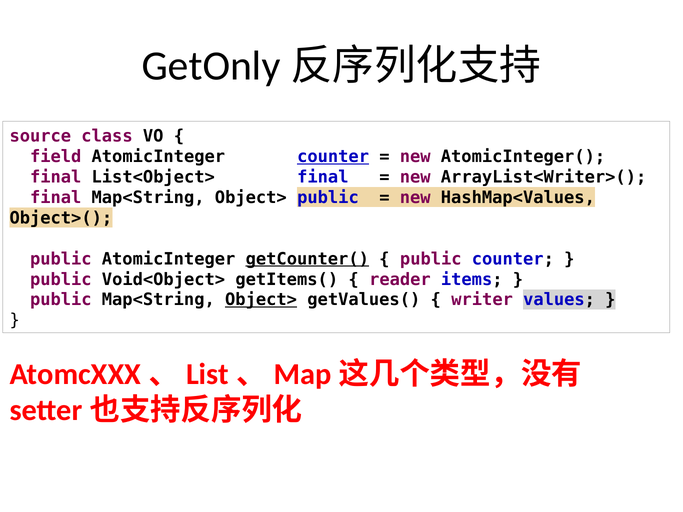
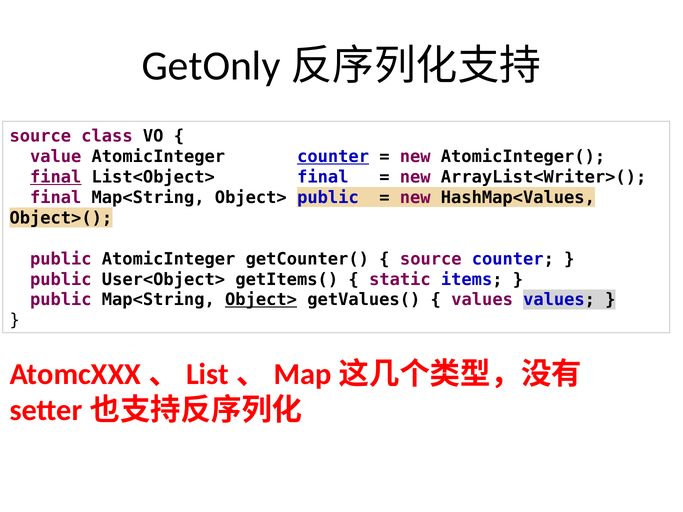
field: field -> value (56, 157)
final underline: none -> present (56, 177)
getCounter( underline: present -> none (307, 259)
public: public -> source (431, 259)
Void<Object>: Void<Object> -> User<Object> (163, 280)
reader: reader -> static (400, 280)
writer: writer -> values (482, 300)
